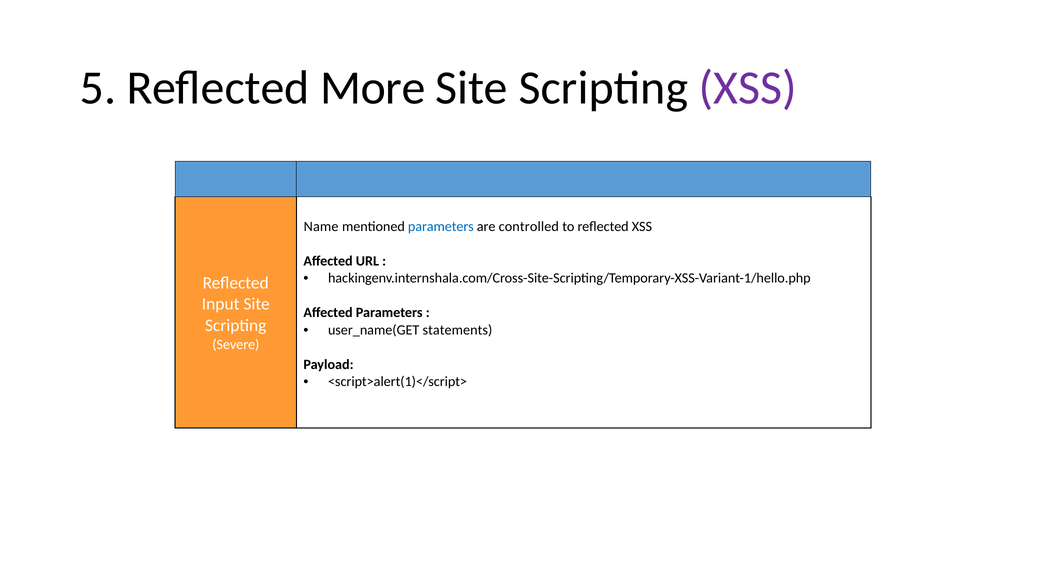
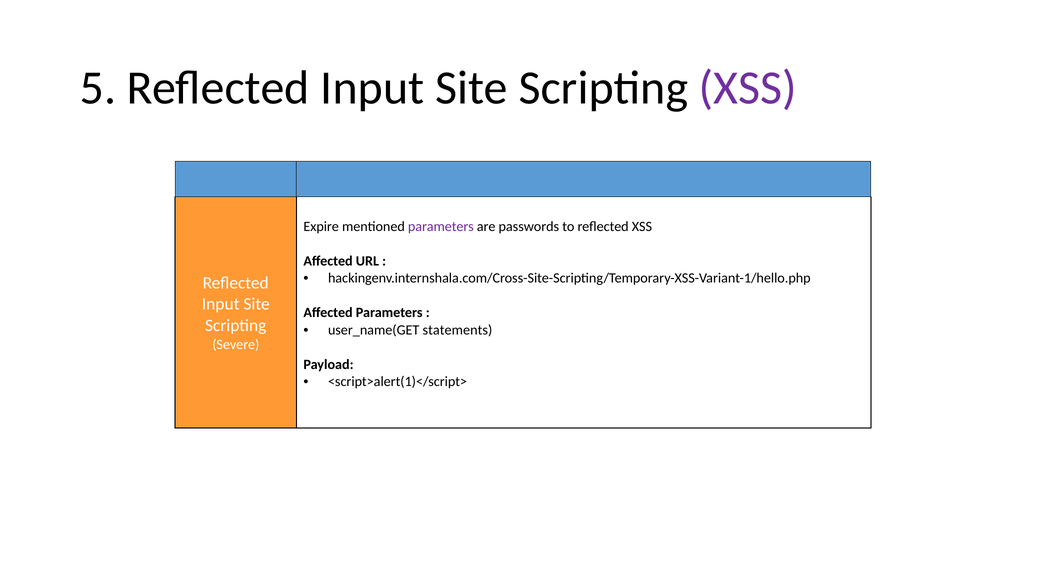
5 Reflected More: More -> Input (372, 88)
Name: Name -> Expire (321, 226)
parameters colour: blue -> purple (441, 226)
controlled: controlled -> passwords (529, 226)
